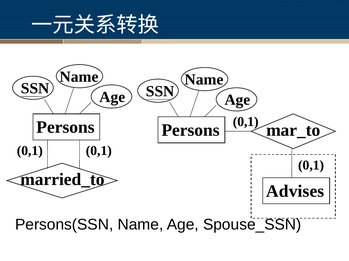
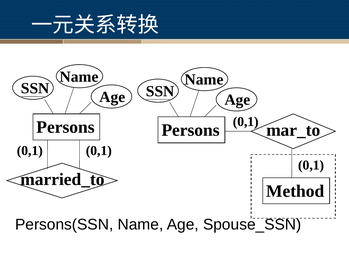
Advises: Advises -> Method (295, 192)
